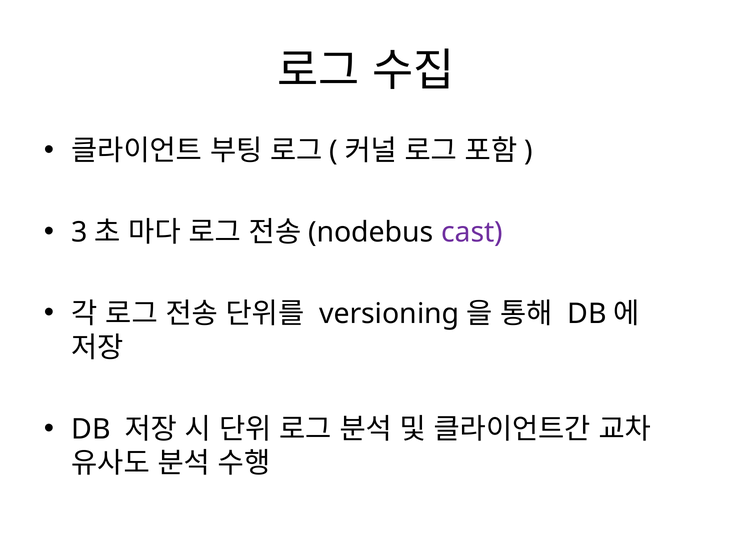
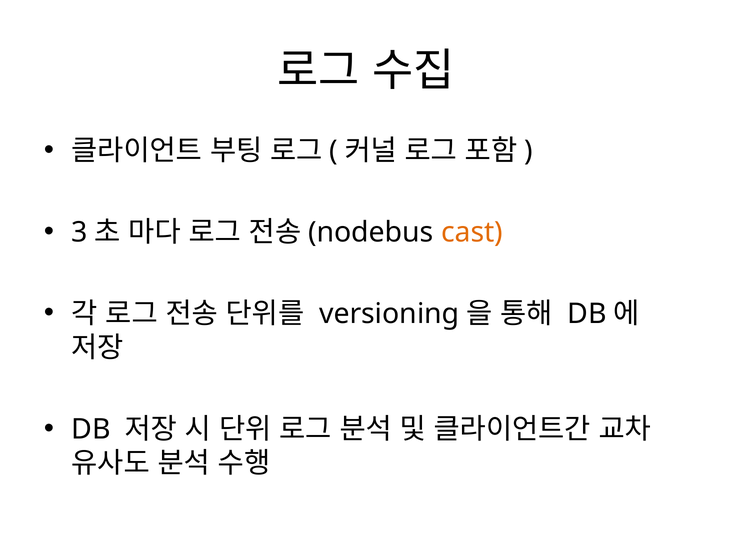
cast colour: purple -> orange (472, 232)
